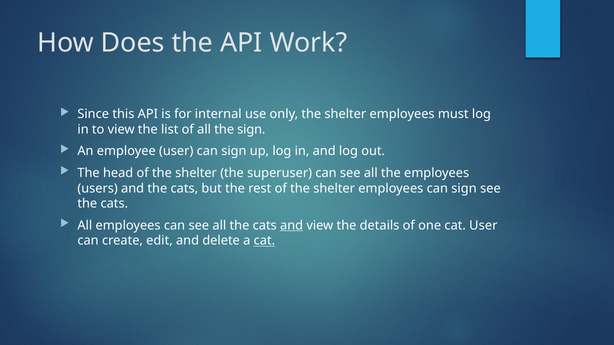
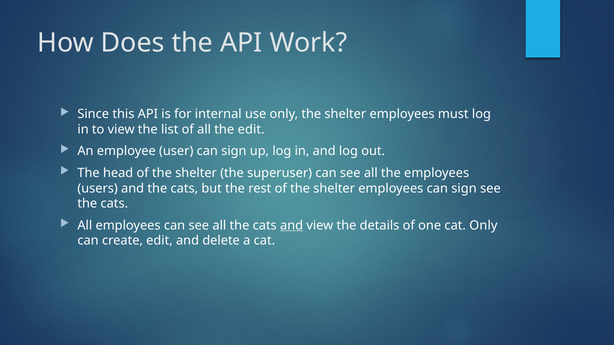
the sign: sign -> edit (251, 130)
cat User: User -> Only (483, 226)
cat underline: present -> none (264, 241)
